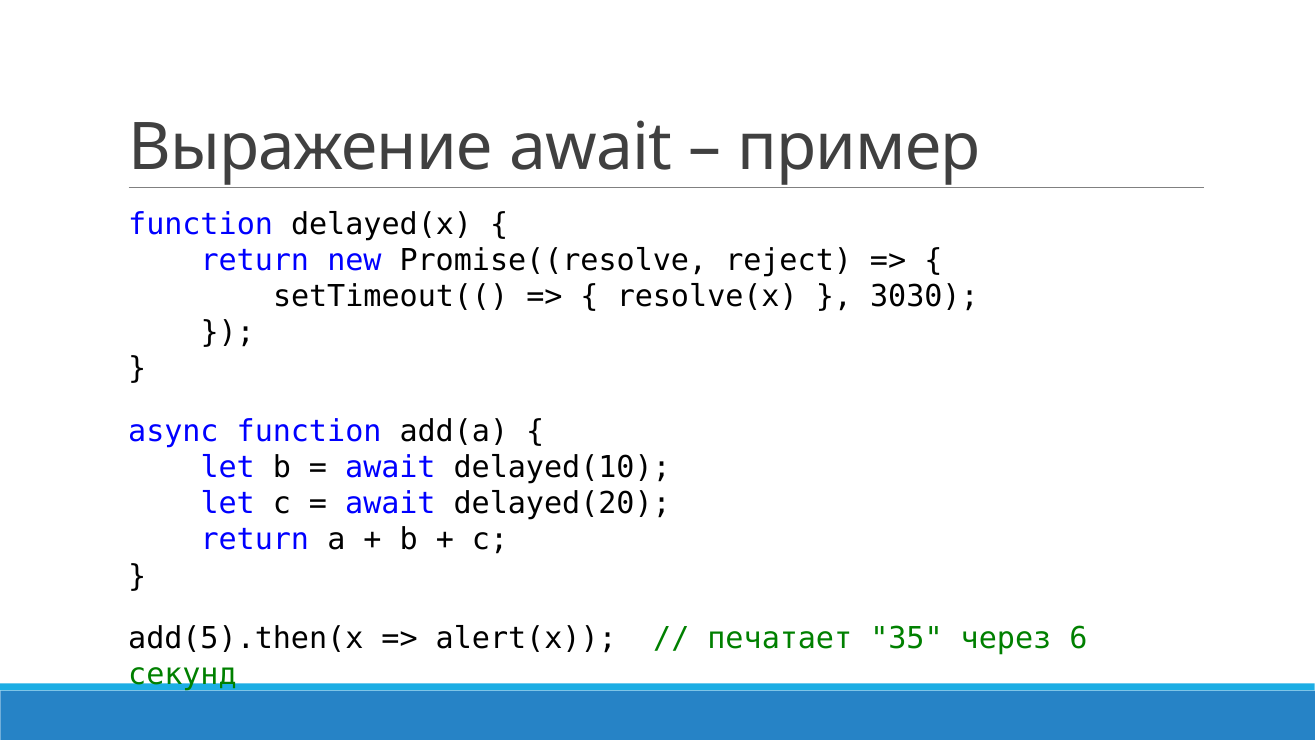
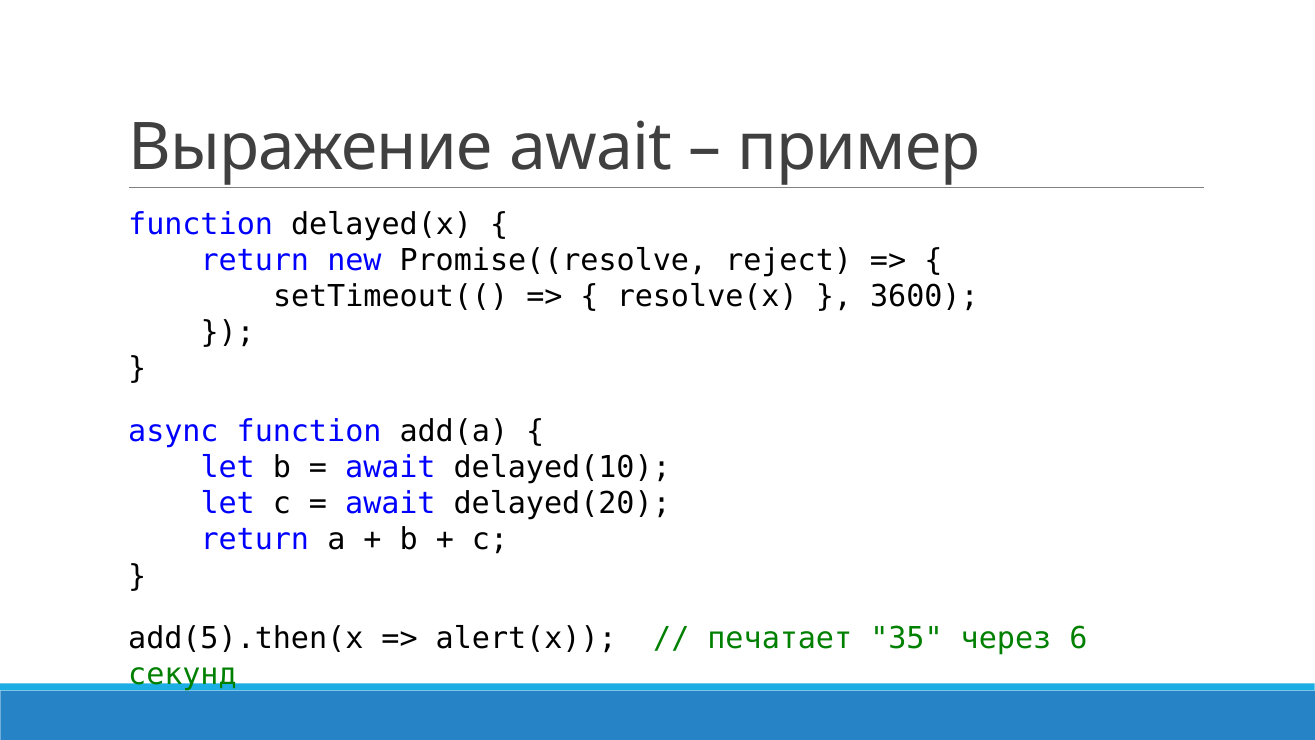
3030: 3030 -> 3600 (924, 296)
